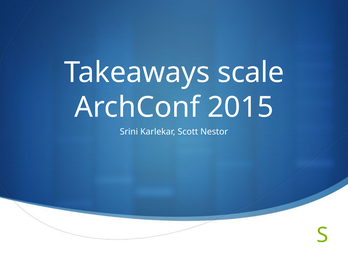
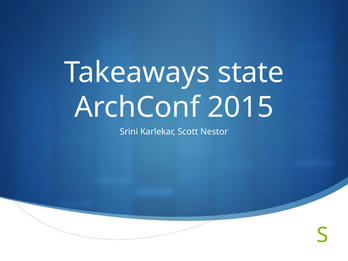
scale: scale -> state (251, 72)
